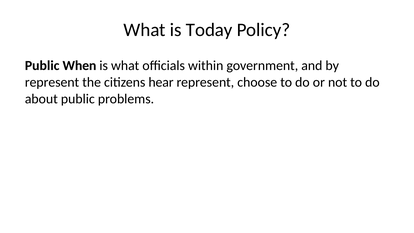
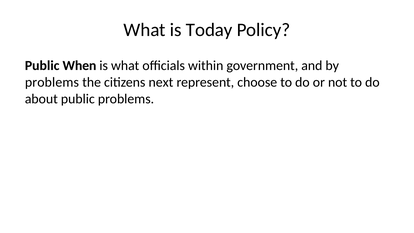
represent: represent -> problems (52, 82)
hear: hear -> next (161, 82)
